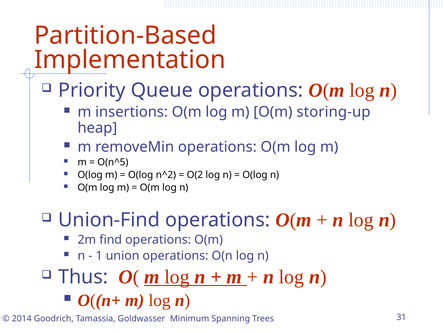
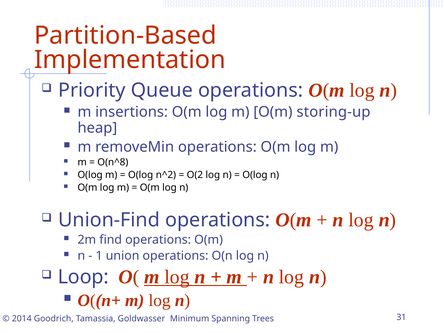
O(n^5: O(n^5 -> O(n^8 (113, 162)
Thus: Thus -> Loop (83, 277)
